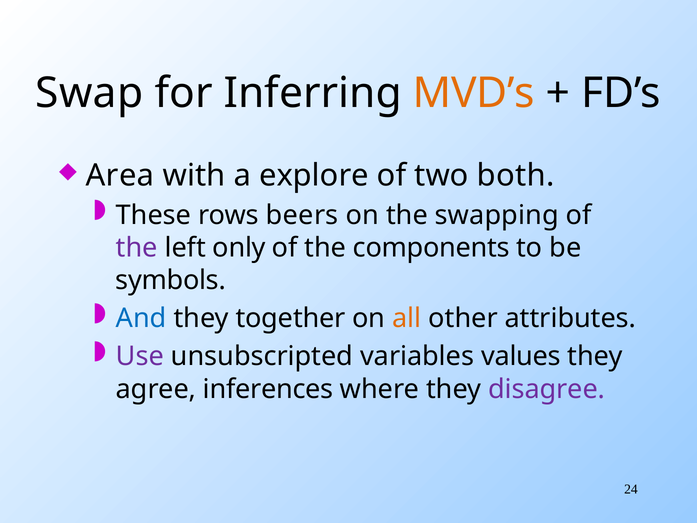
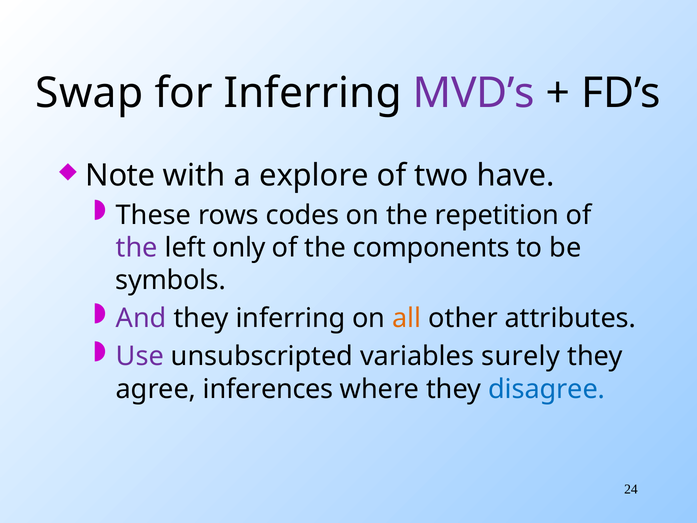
MVD’s colour: orange -> purple (474, 93)
Area: Area -> Note (120, 175)
both: both -> have (516, 175)
beers: beers -> codes (302, 215)
swapping: swapping -> repetition (497, 215)
And colour: blue -> purple (141, 318)
they together: together -> inferring (291, 318)
values: values -> surely (521, 356)
disagree colour: purple -> blue (547, 389)
